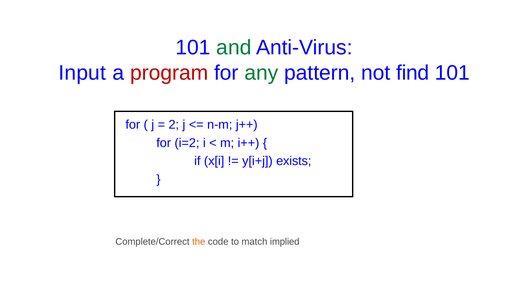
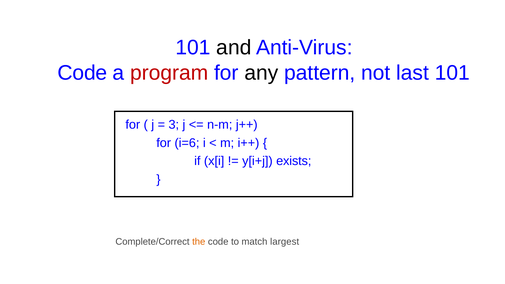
and colour: green -> black (234, 48)
Input: Input -> Code (82, 73)
any colour: green -> black (261, 73)
find: find -> last (413, 73)
2: 2 -> 3 (174, 125)
i=2: i=2 -> i=6 (187, 143)
implied: implied -> largest (285, 242)
